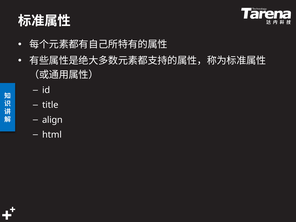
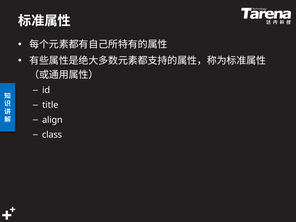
html: html -> class (52, 135)
